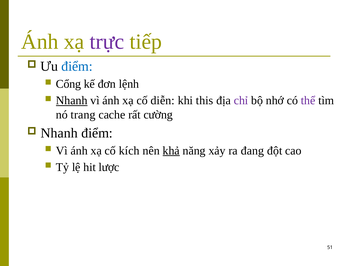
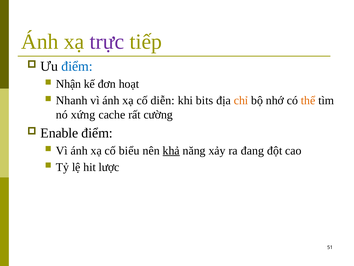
Cổng: Cổng -> Nhận (68, 84)
lệnh: lệnh -> hoạt (129, 84)
Nhanh underline: present -> none (72, 100)
this: this -> bits (205, 100)
chỉ colour: purple -> orange (241, 100)
thể colour: purple -> orange (308, 100)
trang: trang -> xứng (83, 115)
Nhanh: Nhanh -> Enable (59, 133)
kích: kích -> biểu (129, 150)
